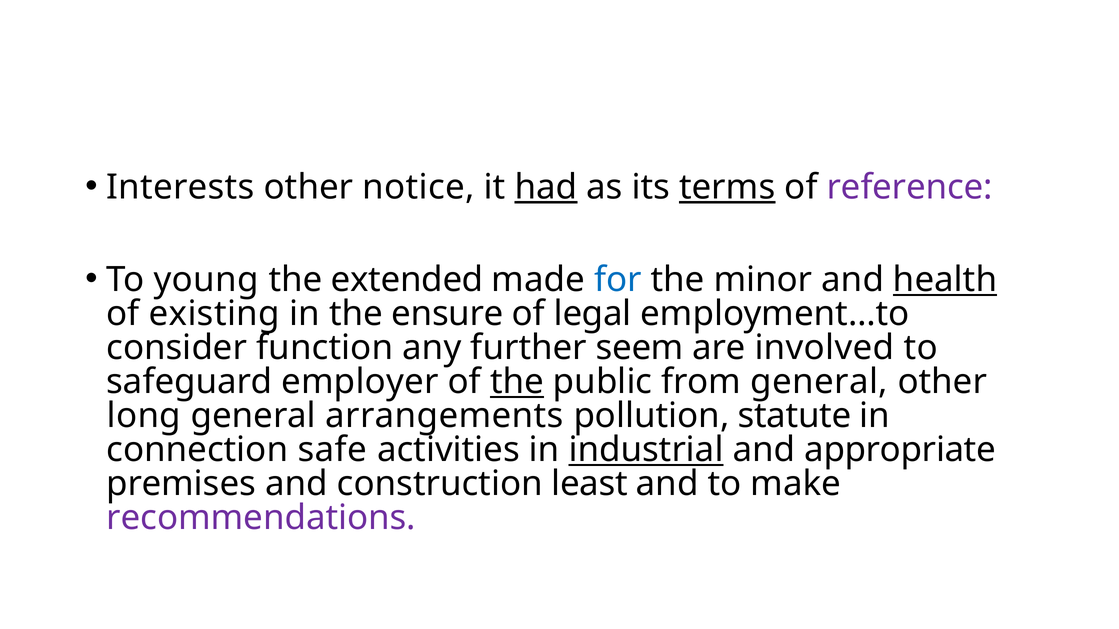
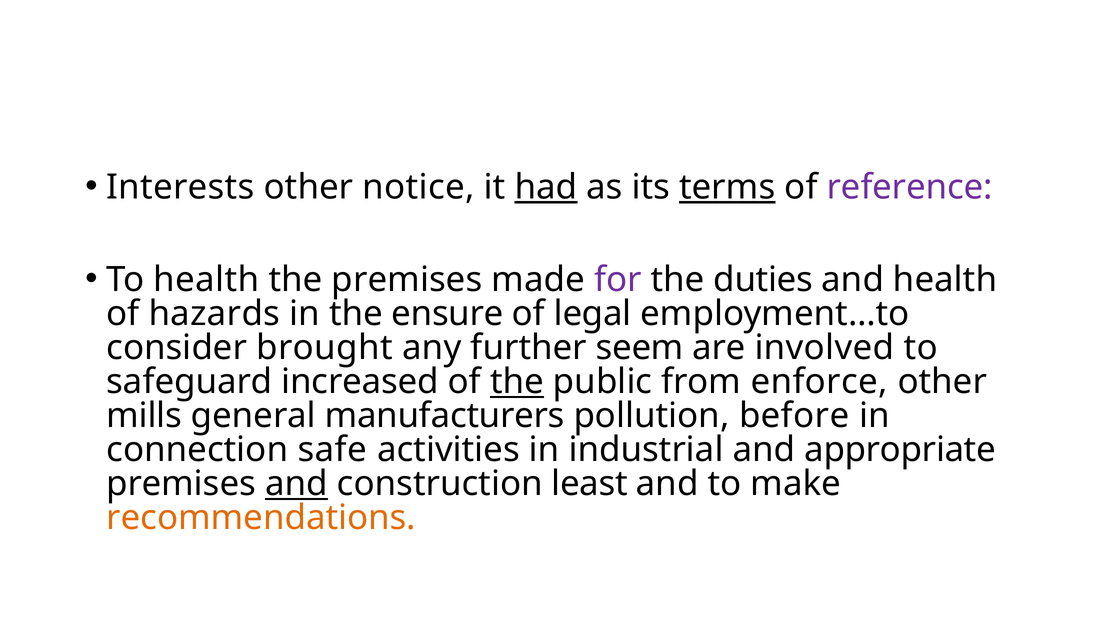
To young: young -> health (206, 280)
the extended: extended -> premises (407, 280)
for colour: blue -> purple (618, 280)
minor: minor -> duties (763, 280)
health underline: present -> none (945, 280)
existing: existing -> hazards (214, 314)
function: function -> brought (325, 348)
employer: employer -> increased (360, 382)
from general: general -> enforce (819, 382)
long: long -> mills (144, 416)
arrangements: arrangements -> manufacturers (445, 416)
statute: statute -> before (794, 416)
industrial underline: present -> none (646, 450)
and underline: none -> present (296, 484)
recommendations colour: purple -> orange (261, 518)
